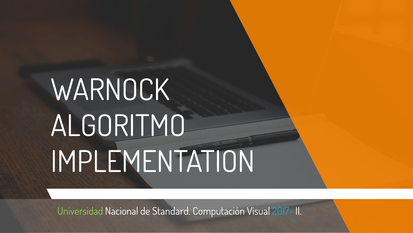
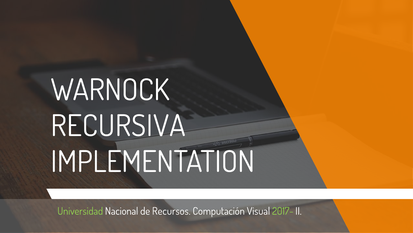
ALGORITMO: ALGORITMO -> RECURSIVA (118, 126)
Standard: Standard -> Recursos (171, 211)
2017- colour: light blue -> light green (283, 211)
